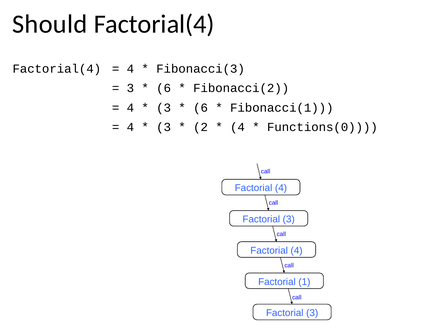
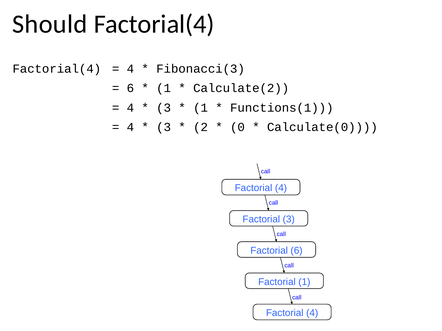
3: 3 -> 6 (130, 88)
6: 6 -> 1 (164, 88)
Fibonacci(2: Fibonacci(2 -> Calculate(2 (241, 88)
6: 6 -> 1 (201, 108)
Fibonacci(1: Fibonacci(1 -> Functions(1 (282, 108)
4: 4 -> 0 (237, 127)
Functions(0: Functions(0 -> Calculate(0 (322, 127)
4: 4 -> 6 (297, 251)
3: 3 -> 4 (312, 313)
